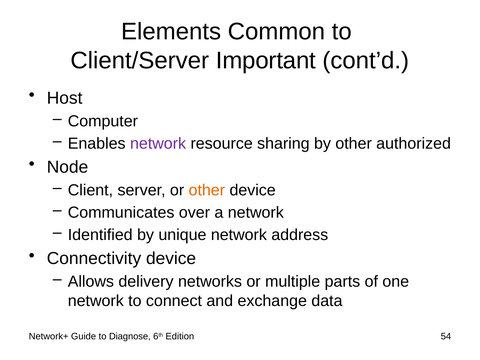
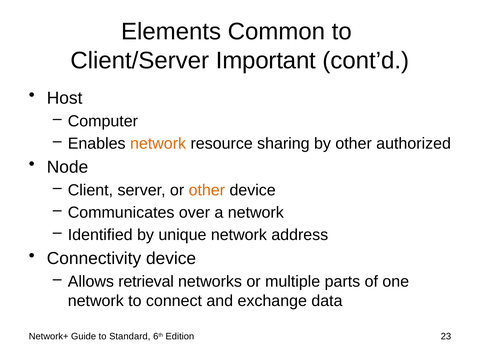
network colour: purple -> orange (158, 143)
delivery: delivery -> retrieval (146, 282)
Diagnose: Diagnose -> Standard (130, 336)
54: 54 -> 23 (446, 336)
